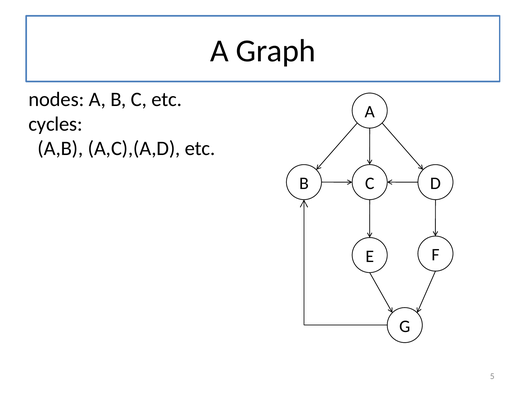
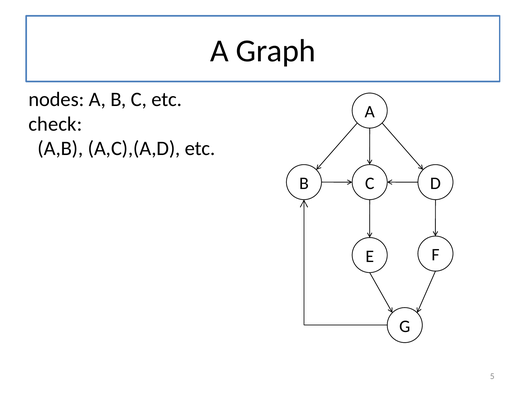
cycles: cycles -> check (55, 124)
